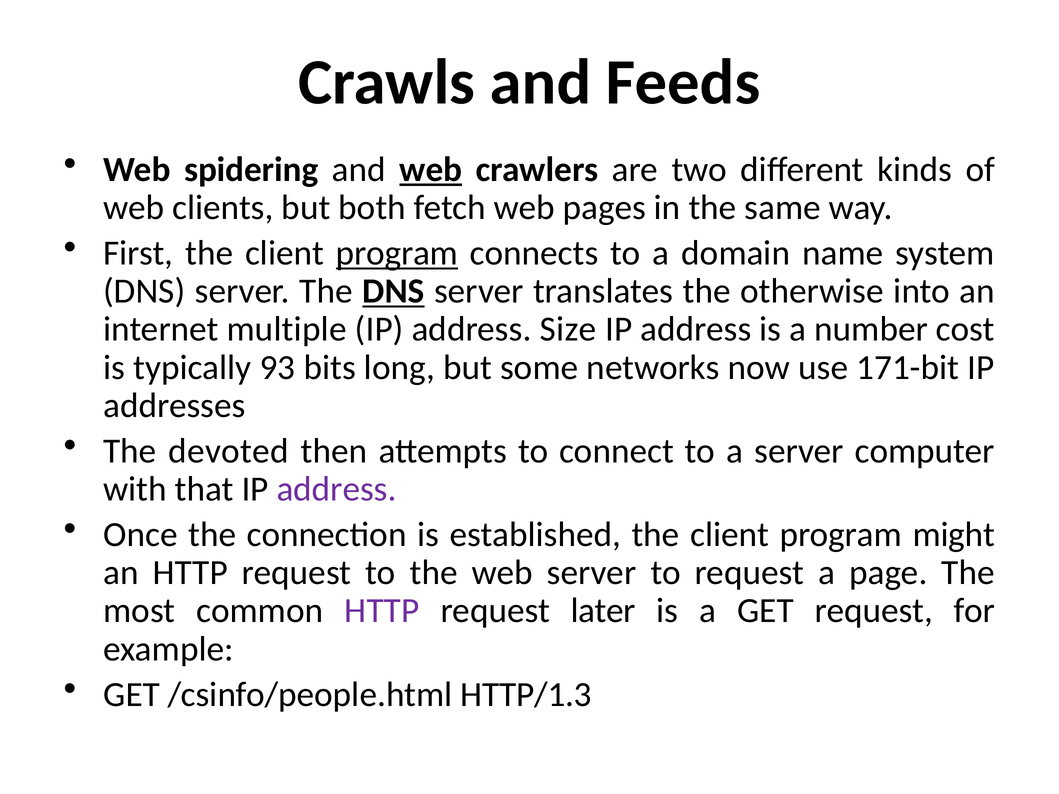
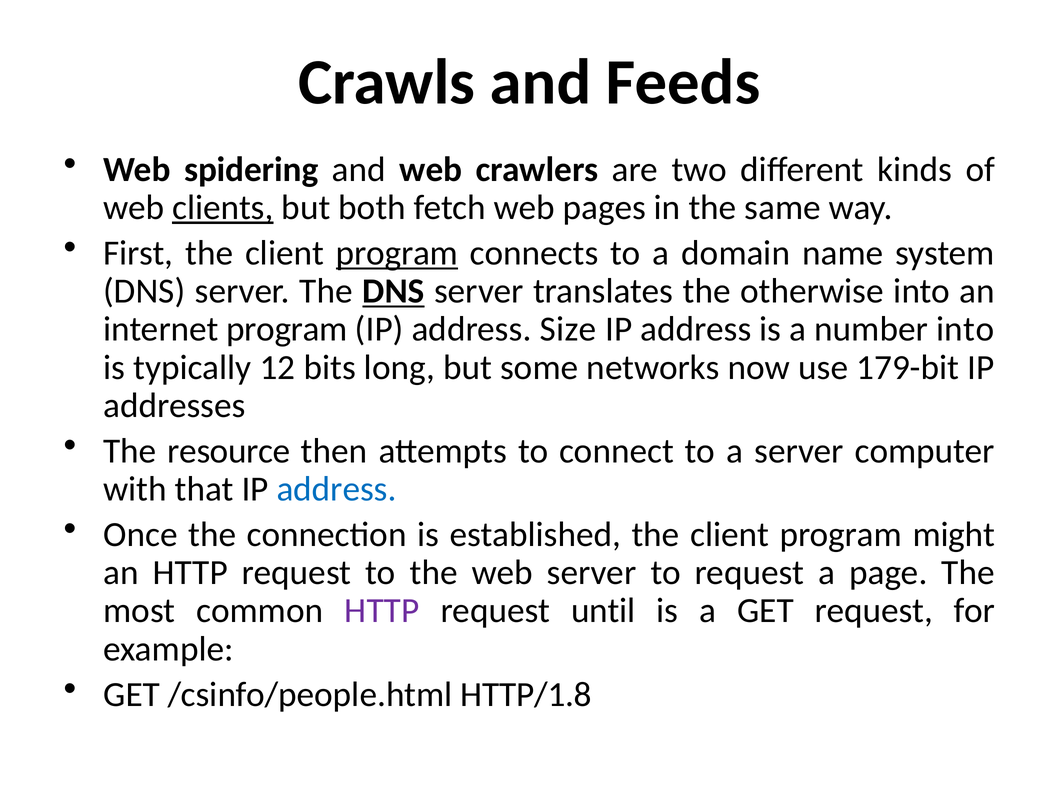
web underline: present -> none (431, 170)
clients underline: none -> present (223, 208)
internet multiple: multiple -> program (287, 329)
number cost: cost -> into (965, 329)
93: 93 -> 12 (277, 368)
171-bit: 171-bit -> 179-bit (908, 368)
devoted: devoted -> resource (229, 451)
address colour: purple -> blue (337, 489)
later: later -> until (603, 611)
HTTP/1.3: HTTP/1.3 -> HTTP/1.8 (526, 695)
